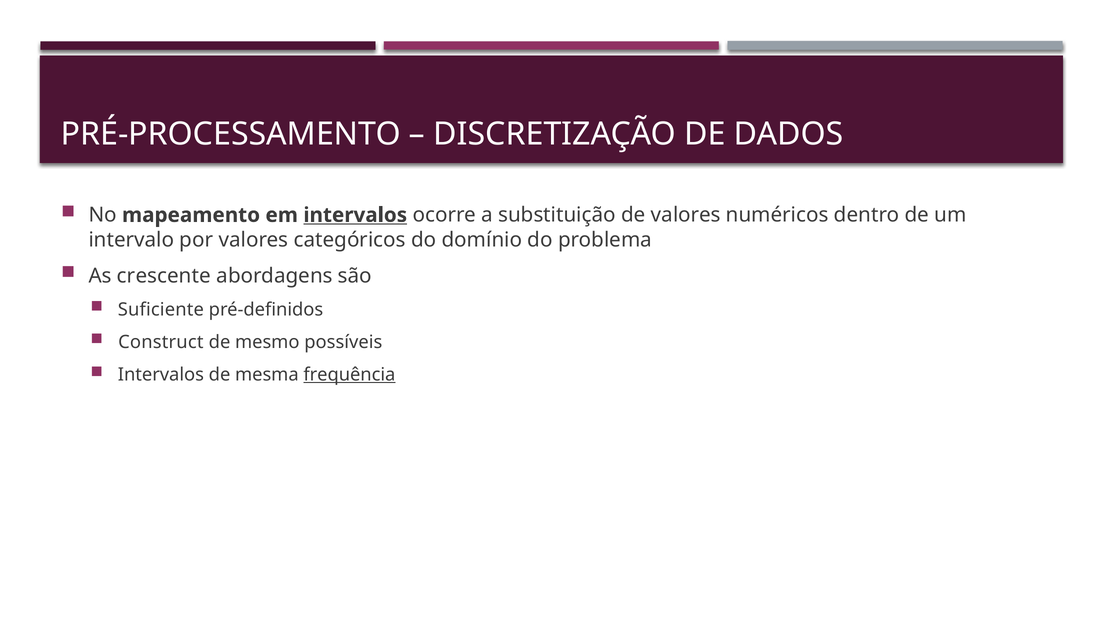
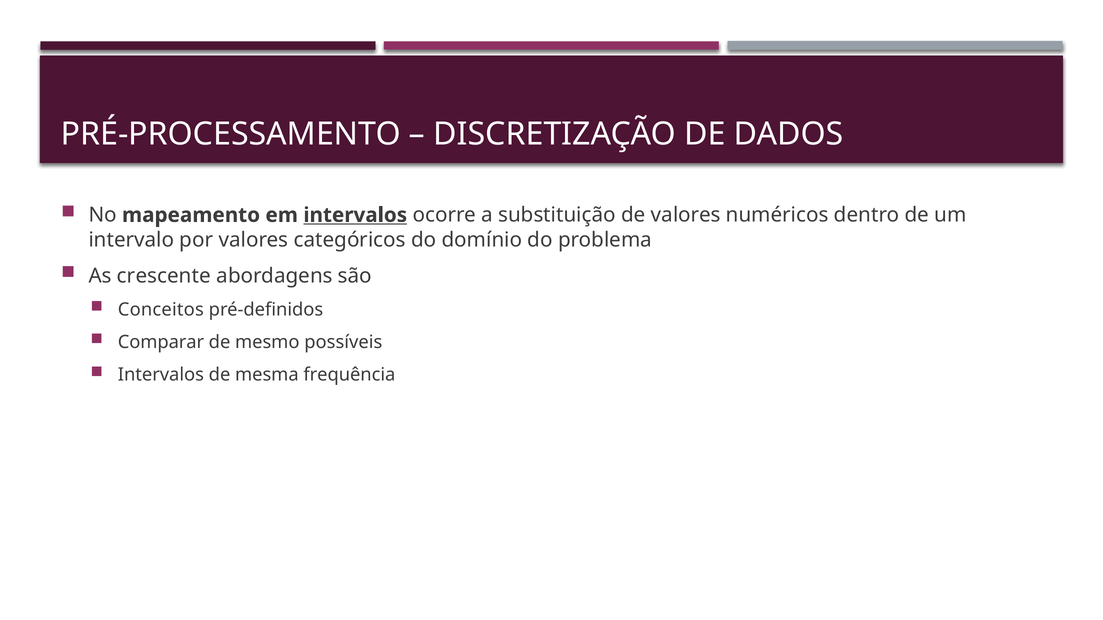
Suficiente: Suficiente -> Conceitos (161, 310)
Construct: Construct -> Comparar (161, 342)
frequência underline: present -> none (349, 375)
